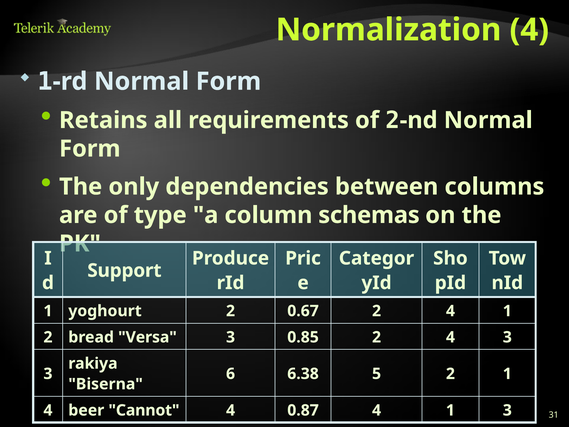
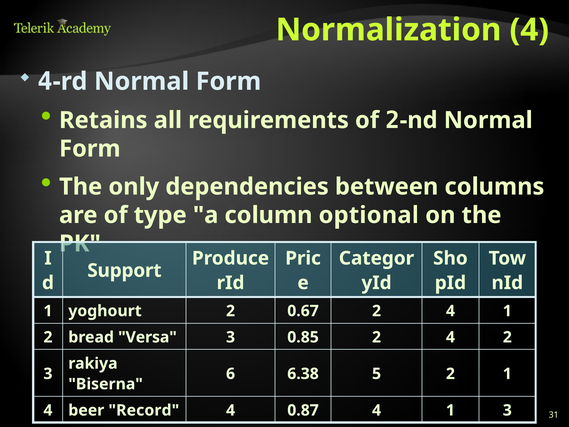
1: 1 -> 4 (45, 81)
schemas: schemas -> optional (369, 215)
4 3: 3 -> 2 (507, 337)
Cannot: Cannot -> Record (144, 410)
